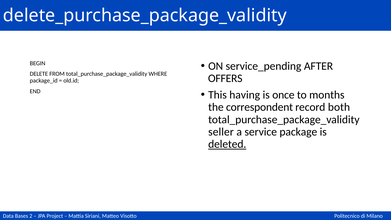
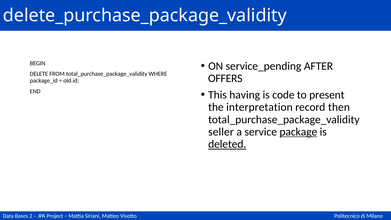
once: once -> code (283, 95)
months: months -> present (327, 95)
correspondent: correspondent -> interpretation (259, 107)
both: both -> then (339, 107)
package underline: none -> present (298, 132)
